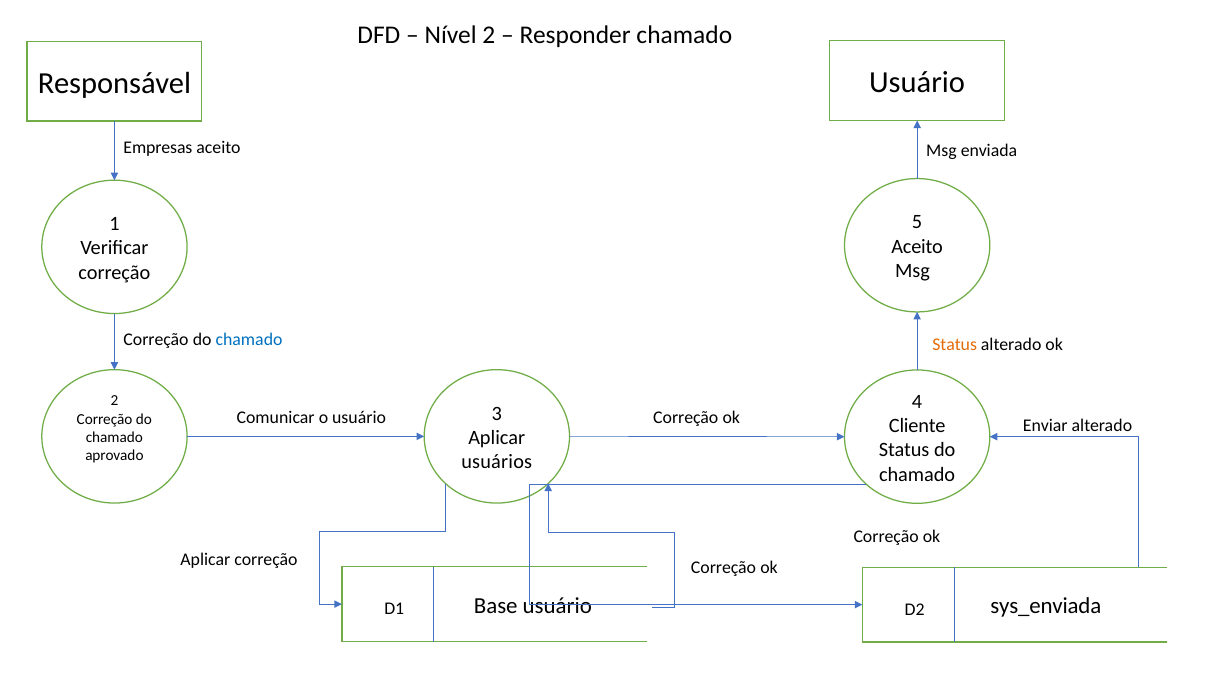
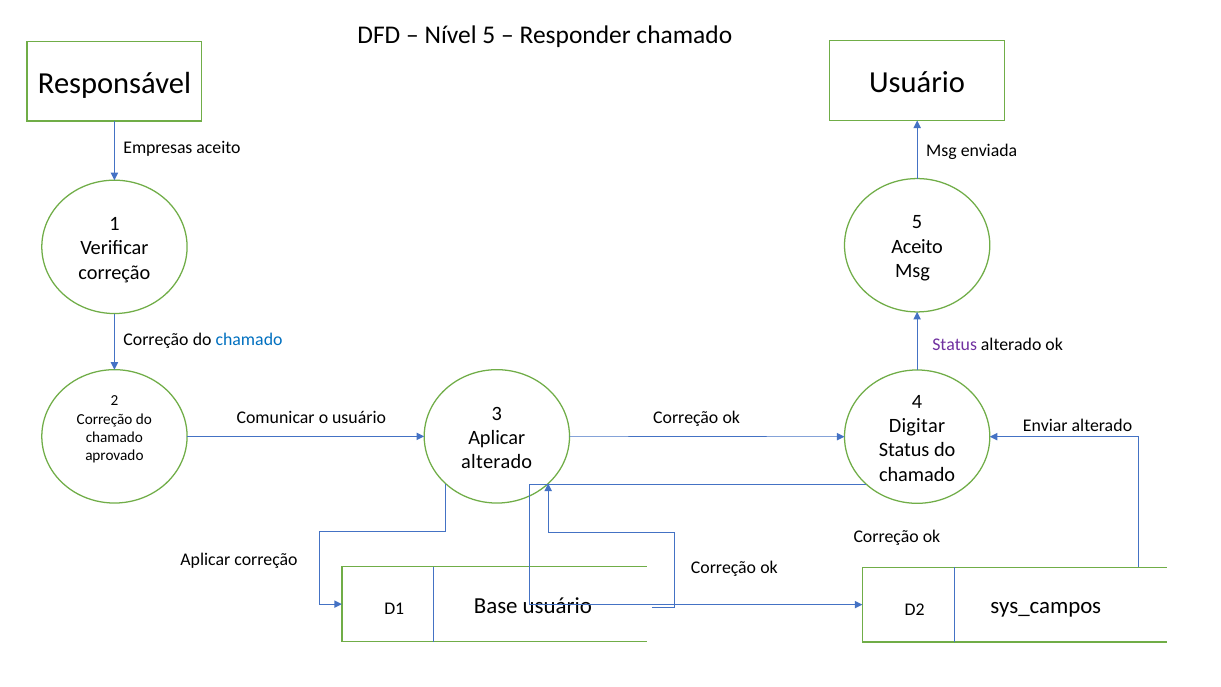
Nível 2: 2 -> 5 (489, 35)
Status colour: orange -> purple (955, 344)
Cliente: Cliente -> Digitar (917, 426)
usuários: usuários -> alterado (497, 462)
sys_enviada: sys_enviada -> sys_campos (1046, 606)
